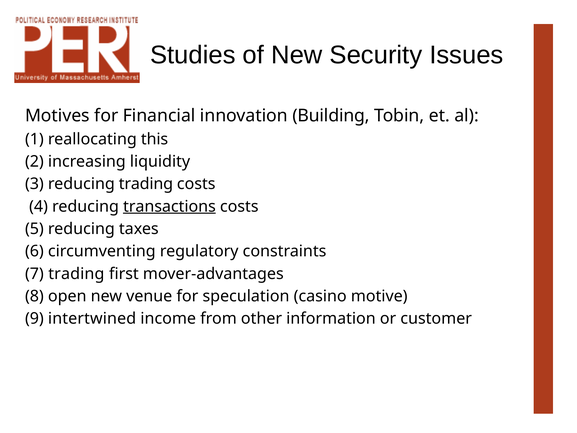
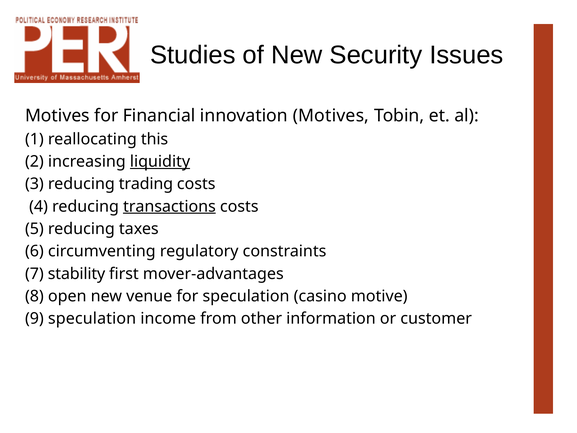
innovation Building: Building -> Motives (331, 116)
liquidity underline: none -> present (160, 161)
7 trading: trading -> stability (77, 274)
9 intertwined: intertwined -> speculation (92, 319)
